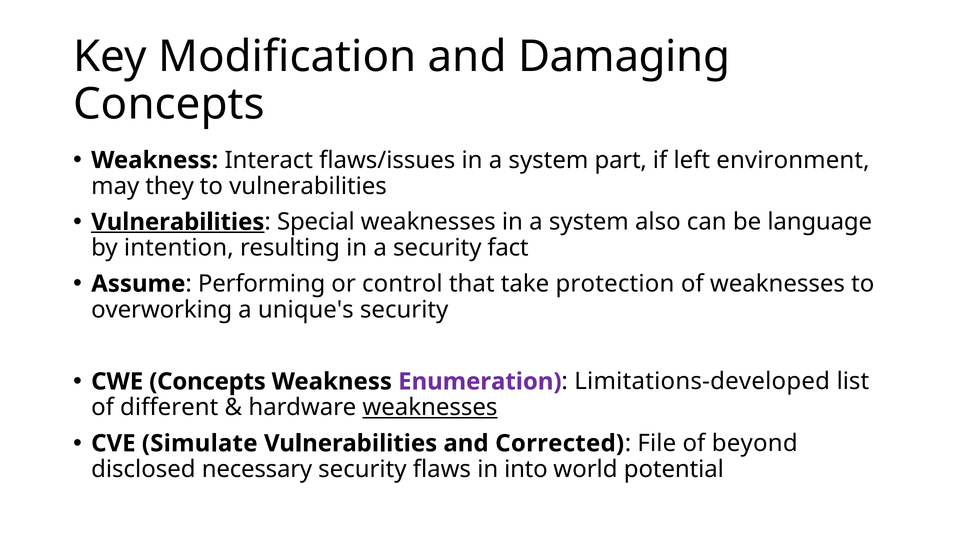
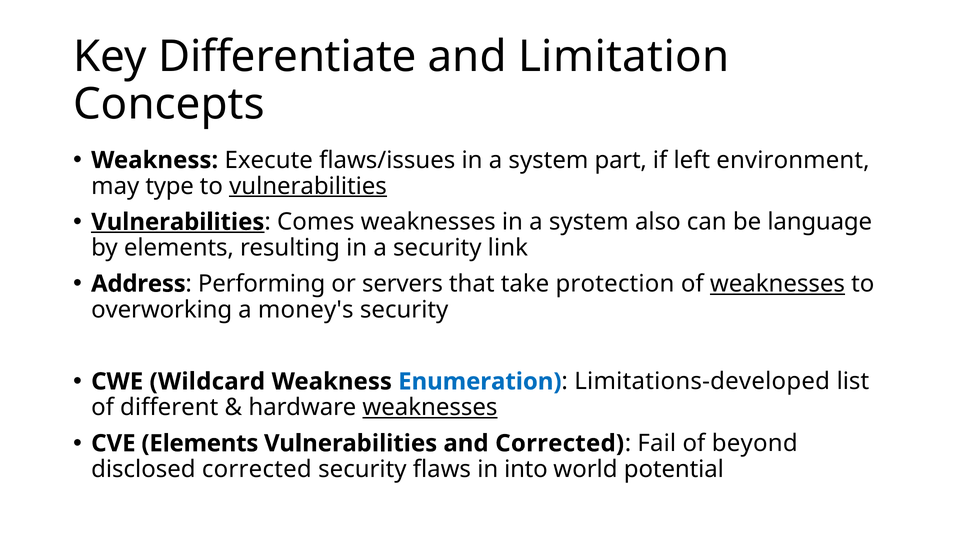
Modification: Modification -> Differentiate (287, 57)
Damaging: Damaging -> Limitation (624, 57)
Interact: Interact -> Execute (269, 160)
they: they -> type (170, 186)
vulnerabilities underline: none -> present (308, 186)
Special: Special -> Comes (316, 222)
by intention: intention -> elements (179, 248)
fact: fact -> link (508, 248)
Assume: Assume -> Address (138, 284)
control: control -> servers (403, 284)
weaknesses underline: none -> present (777, 284)
unique's: unique's -> money's (306, 310)
CWE Concepts: Concepts -> Wildcard (207, 382)
Enumeration colour: purple -> blue (480, 382)
CVE Simulate: Simulate -> Elements (200, 443)
File: File -> Fail (657, 443)
disclosed necessary: necessary -> corrected (257, 469)
